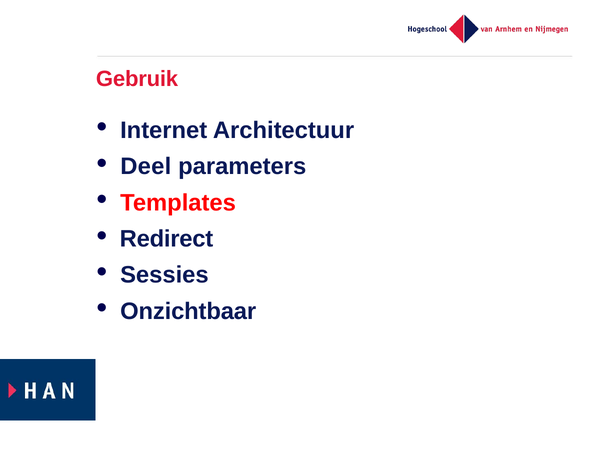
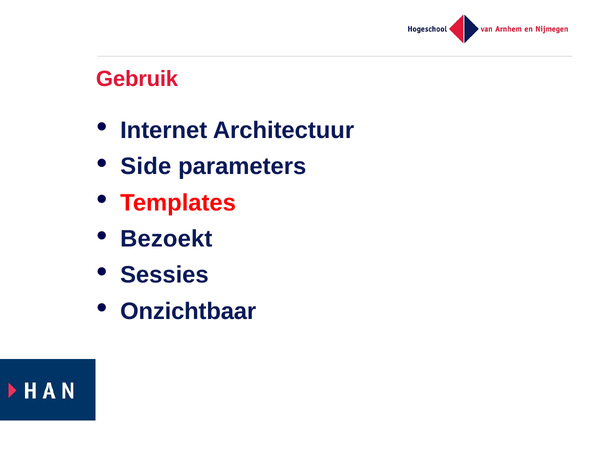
Deel: Deel -> Side (146, 166)
Redirect: Redirect -> Bezoekt (166, 239)
